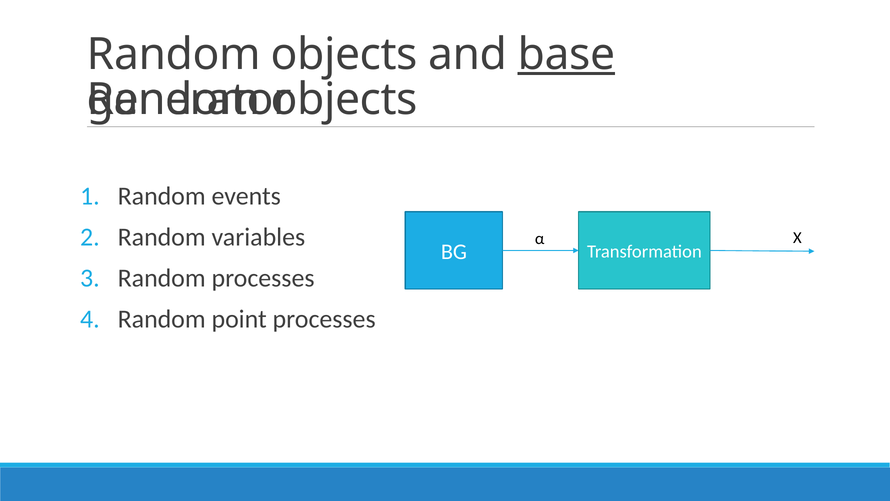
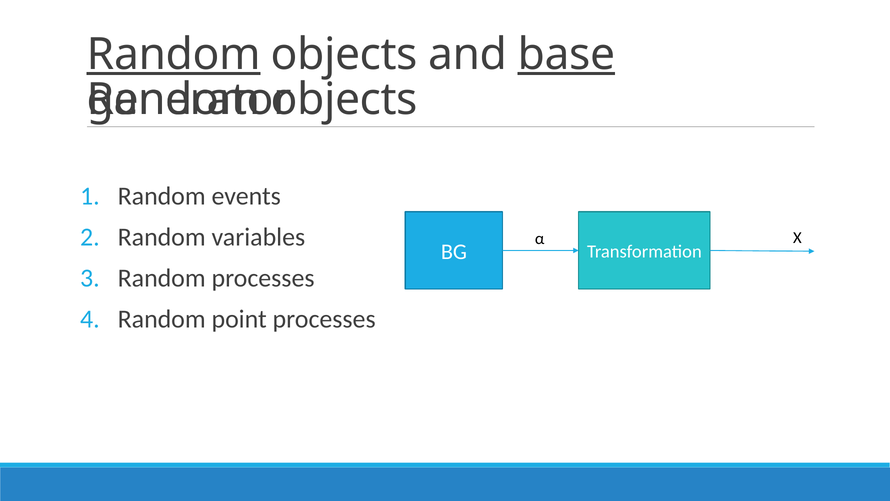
Random underline: none -> present (174, 54)
